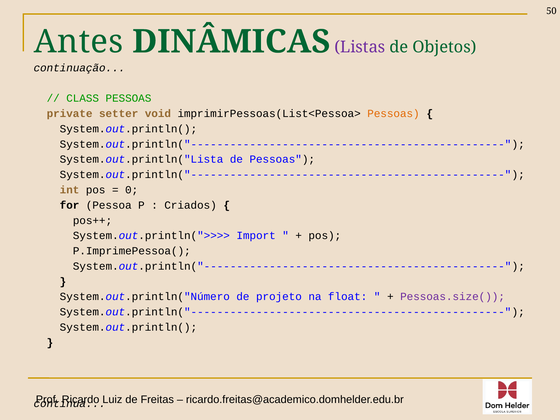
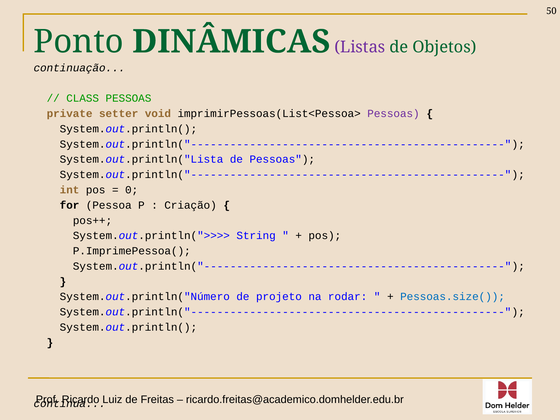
Antes: Antes -> Ponto (79, 42)
Pessoas colour: orange -> purple (393, 114)
Criados: Criados -> Criação (191, 205)
Import: Import -> String (256, 236)
float: float -> rodar (348, 297)
Pessoas.size( colour: purple -> blue (453, 297)
